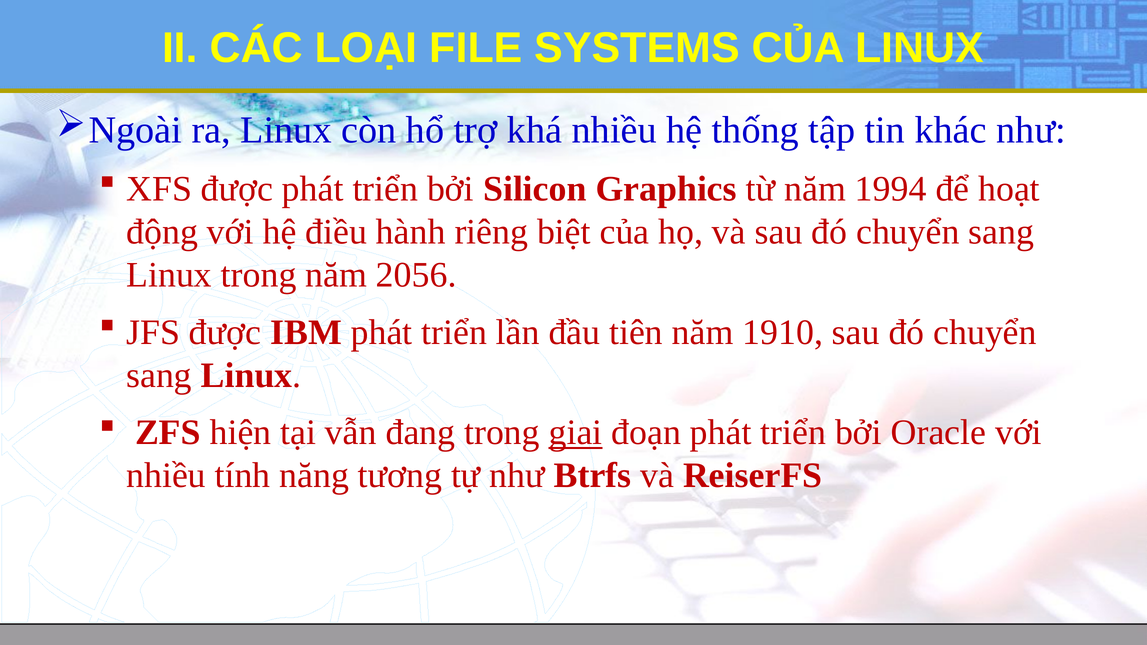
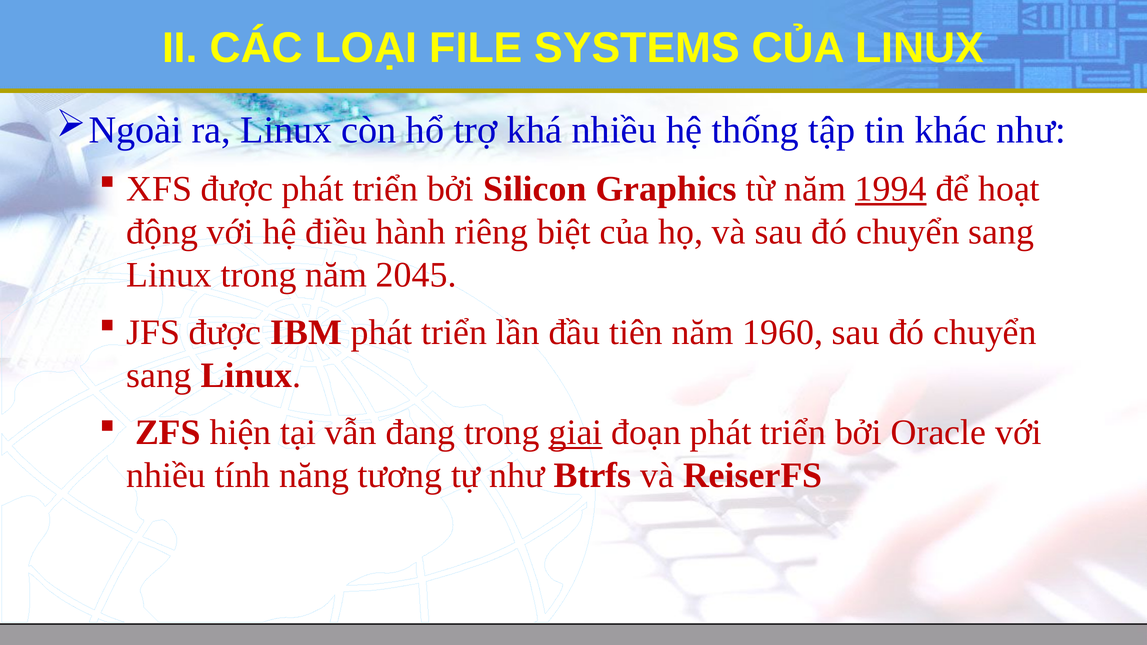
1994 underline: none -> present (891, 189)
2056: 2056 -> 2045 (416, 275)
1910: 1910 -> 1960 (783, 332)
